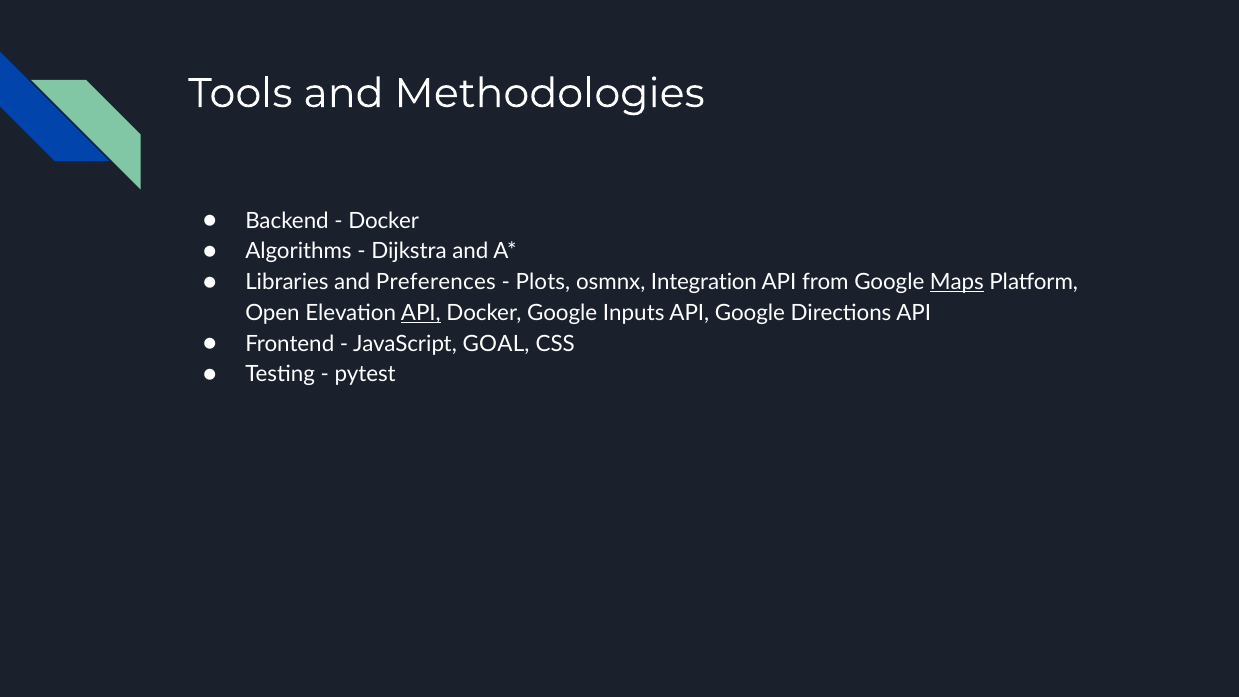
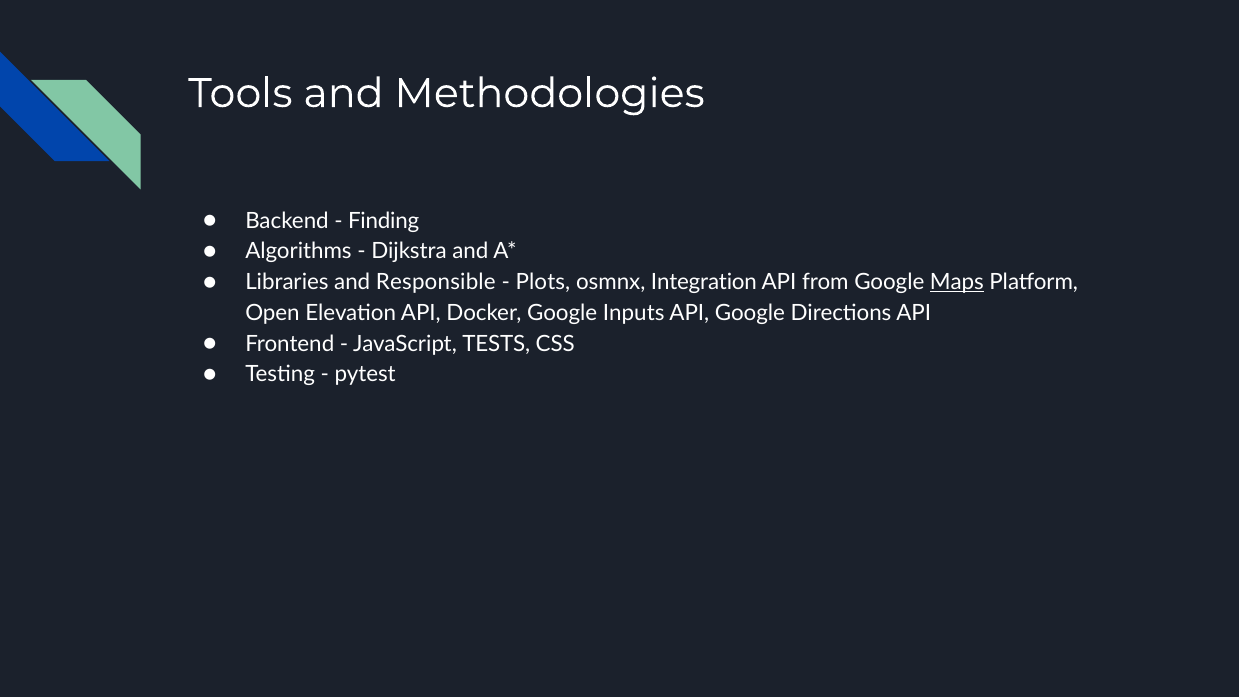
Docker: Docker -> Finding (384, 221)
Preferences: Preferences -> Responsible (436, 282)
API underline: present -> none (421, 313)
GOAL: GOAL -> TESTS (496, 344)
